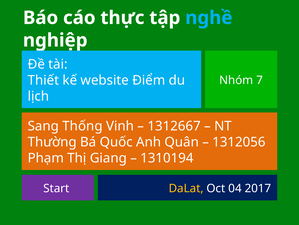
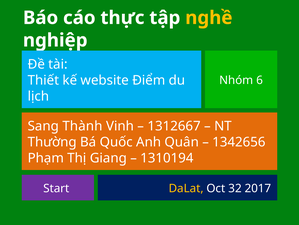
nghề colour: light blue -> yellow (209, 18)
7: 7 -> 6 (260, 80)
Thống: Thống -> Thành (82, 126)
1312056: 1312056 -> 1342656 (239, 142)
04: 04 -> 32 (235, 188)
